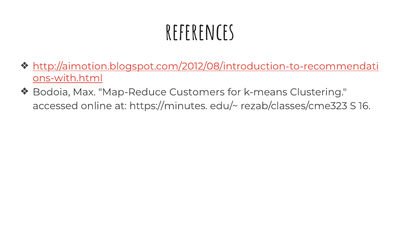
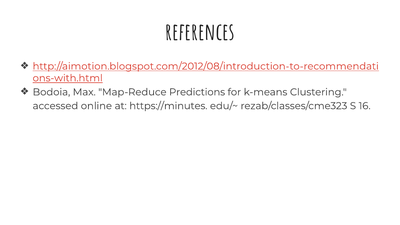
Customers: Customers -> Predictions (197, 92)
